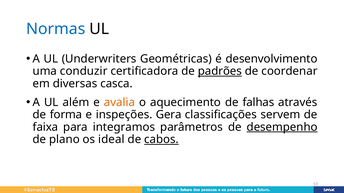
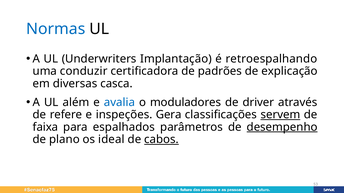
Geométricas: Geométricas -> Implantação (176, 59)
desenvolvimento: desenvolvimento -> retroespalhando (271, 59)
padrões underline: present -> none (220, 71)
coordenar: coordenar -> explicação (290, 71)
avalia colour: orange -> blue (119, 103)
aquecimento: aquecimento -> moduladores (186, 103)
falhas: falhas -> driver (258, 103)
forma: forma -> refere (66, 115)
servem underline: none -> present (280, 115)
integramos: integramos -> espalhados (124, 127)
